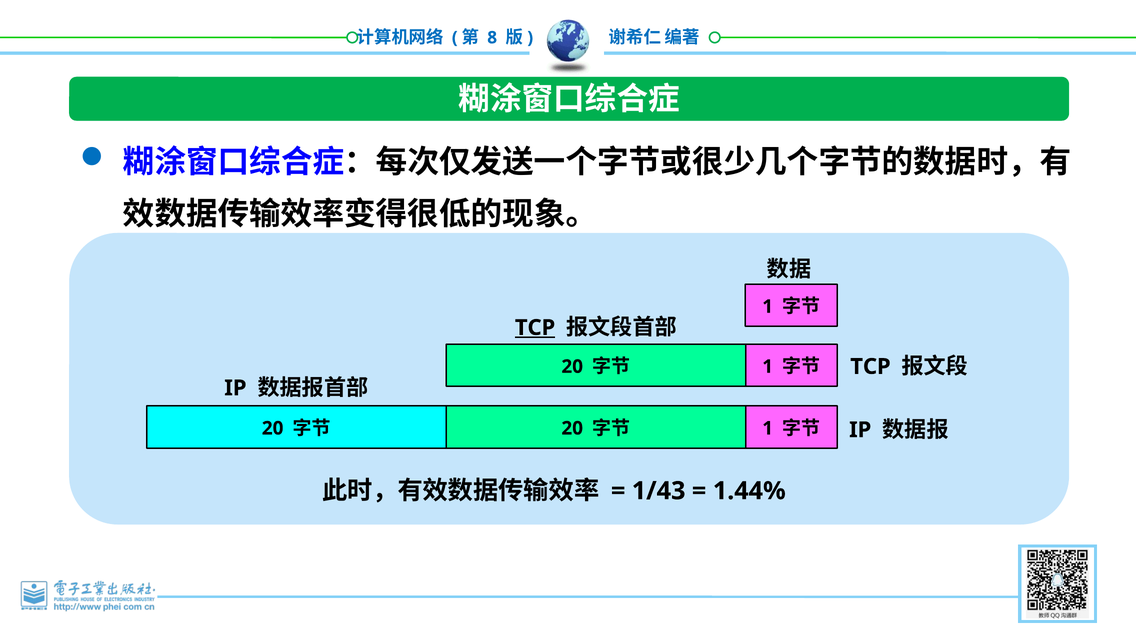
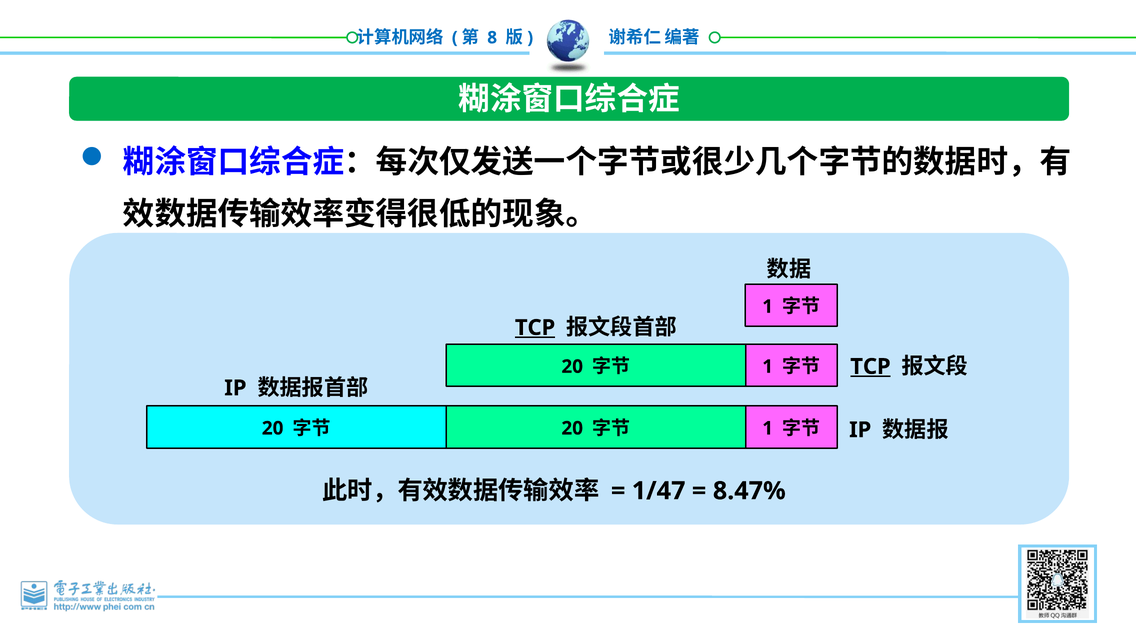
TCP underline: none -> present (870, 367)
1/43: 1/43 -> 1/47 (659, 491)
1.44%: 1.44% -> 8.47% (749, 491)
